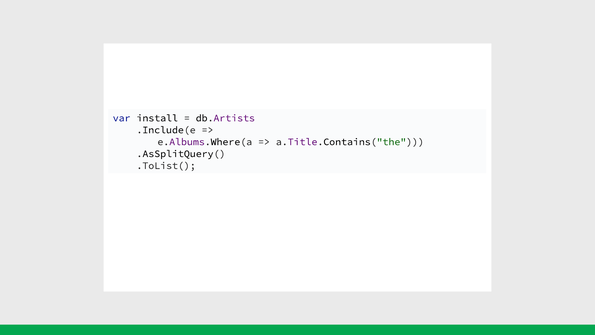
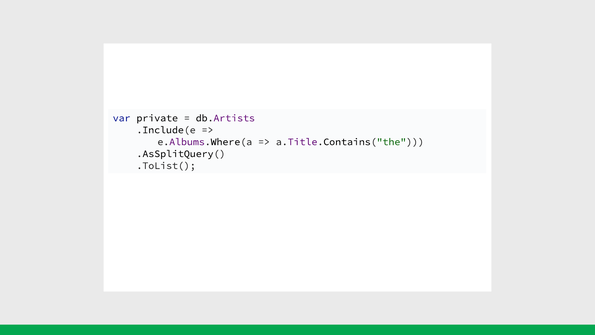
install: install -> private (157, 118)
